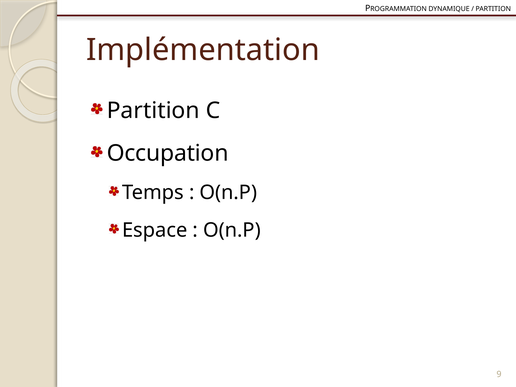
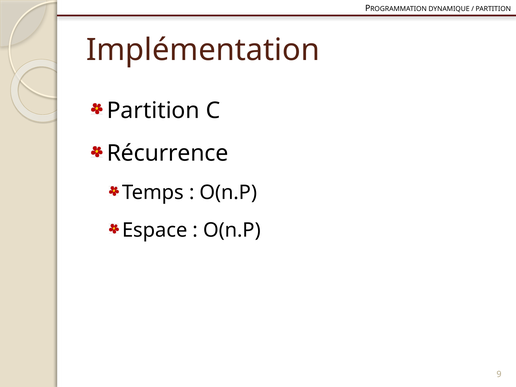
Occupation: Occupation -> Récurrence (168, 153)
